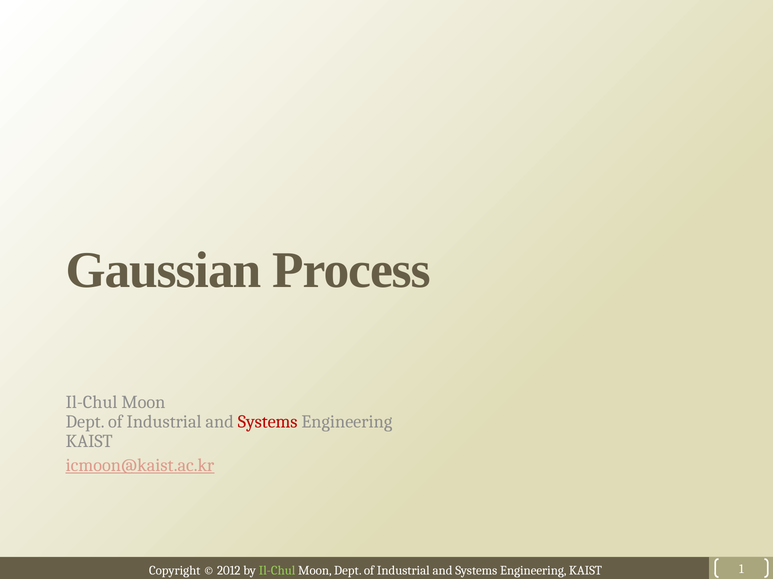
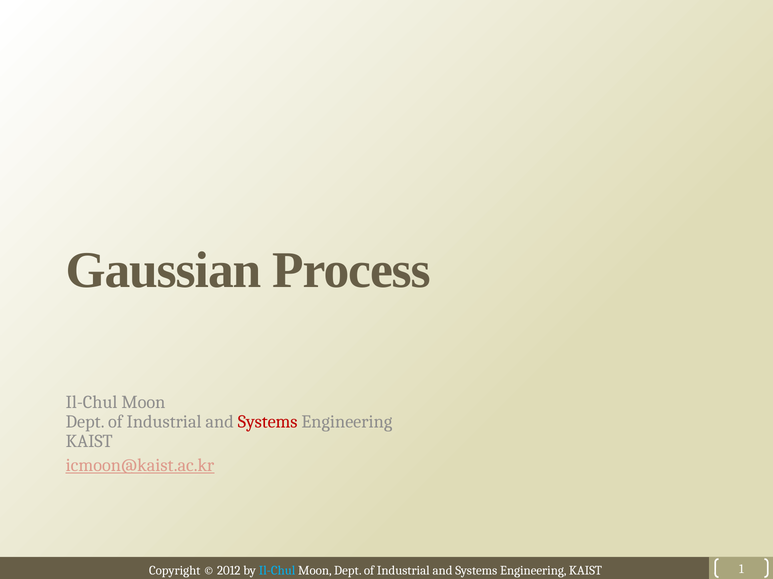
Il-Chul colour: light green -> light blue (277, 571)
